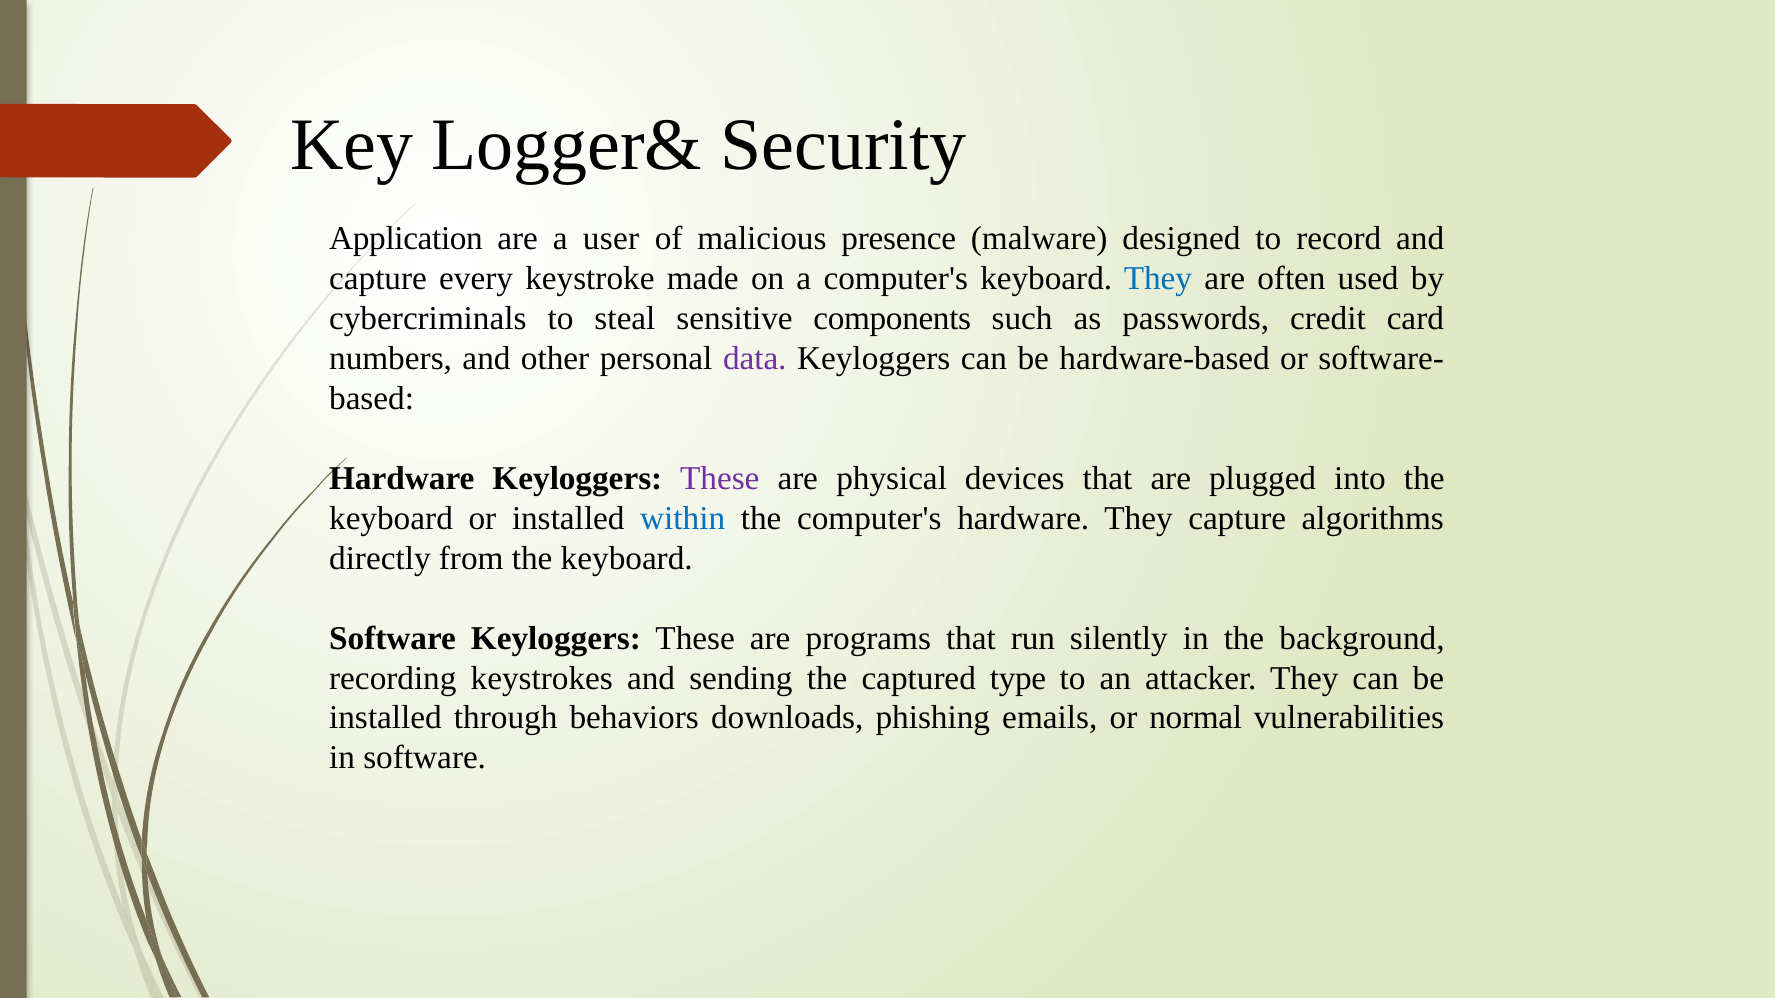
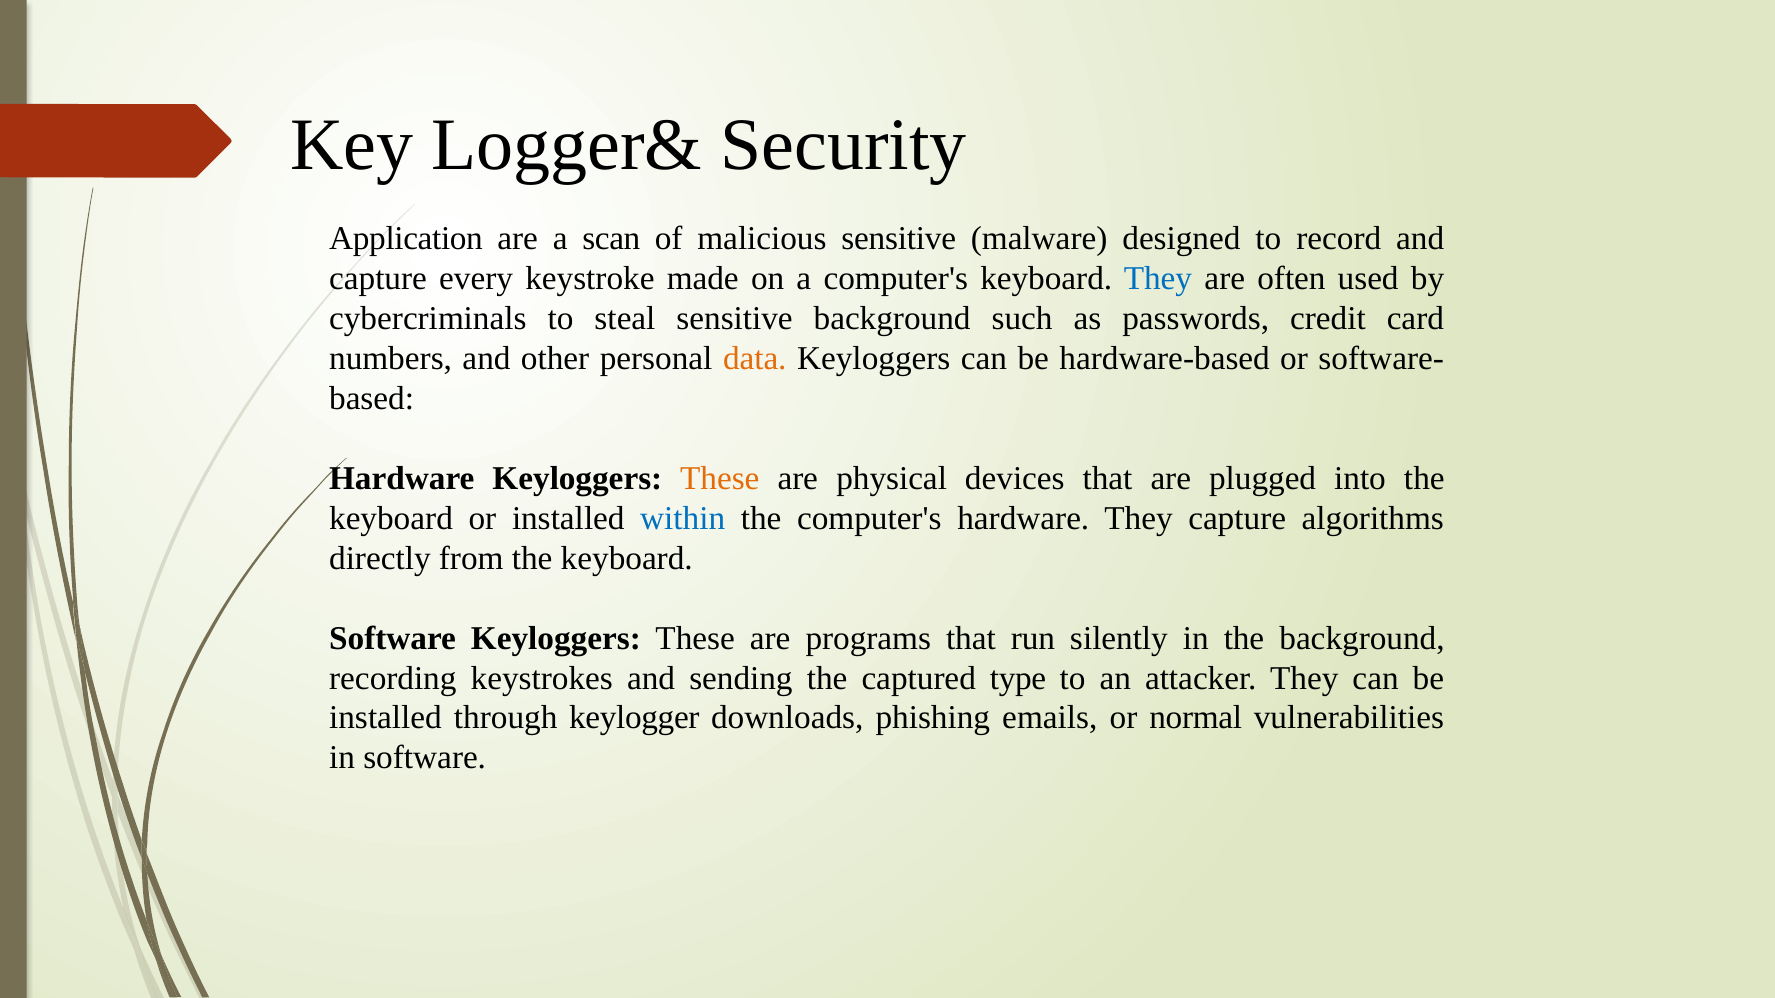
user: user -> scan (611, 239)
malicious presence: presence -> sensitive (899, 239)
sensitive components: components -> background (892, 319)
data colour: purple -> orange (755, 359)
These colour: purple -> orange (720, 479)
behaviors: behaviors -> keylogger (634, 718)
